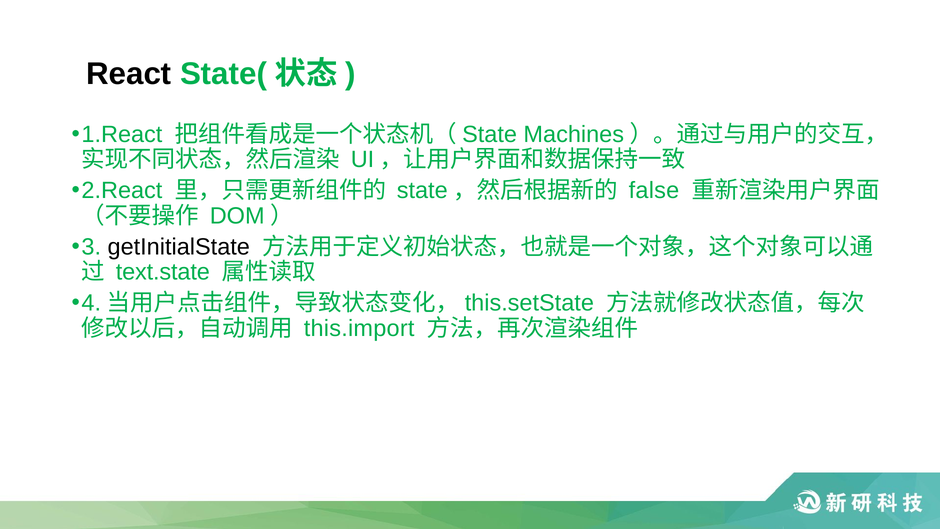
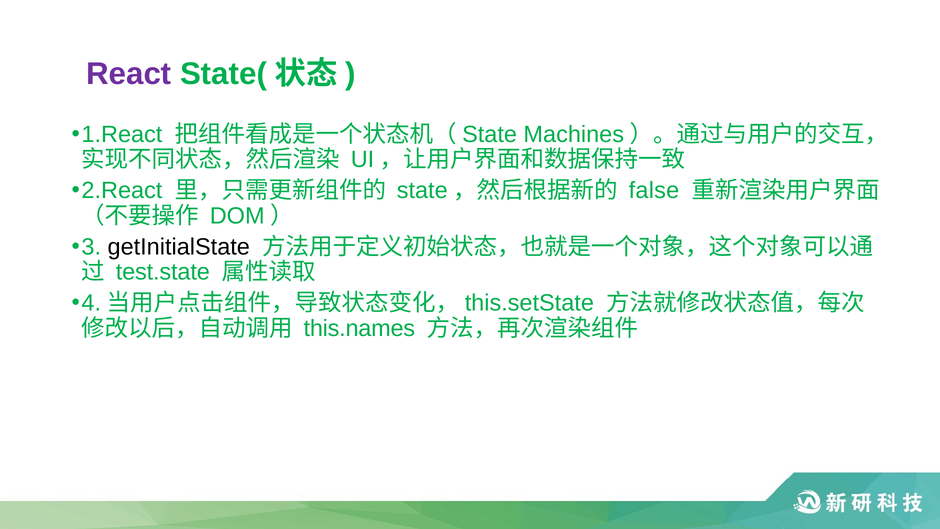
React colour: black -> purple (129, 74)
text.state: text.state -> test.state (163, 272)
this.import: this.import -> this.names (359, 328)
